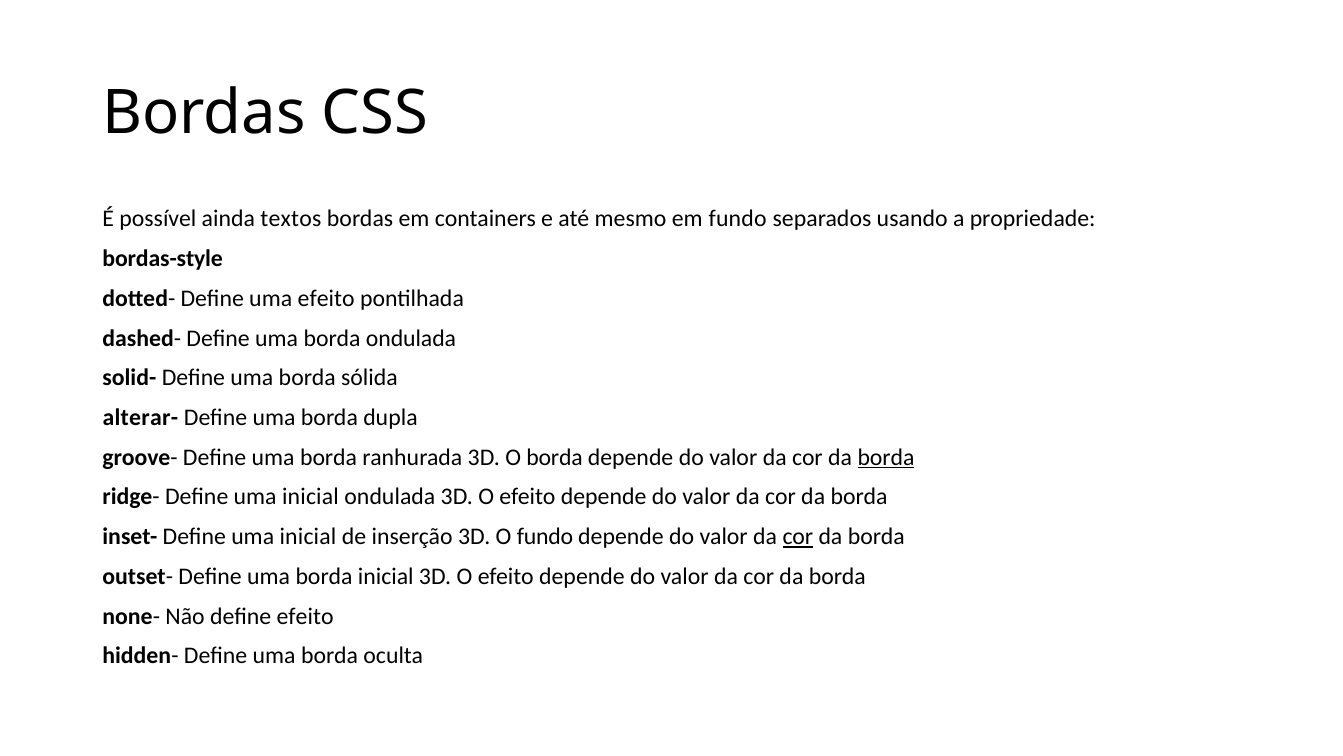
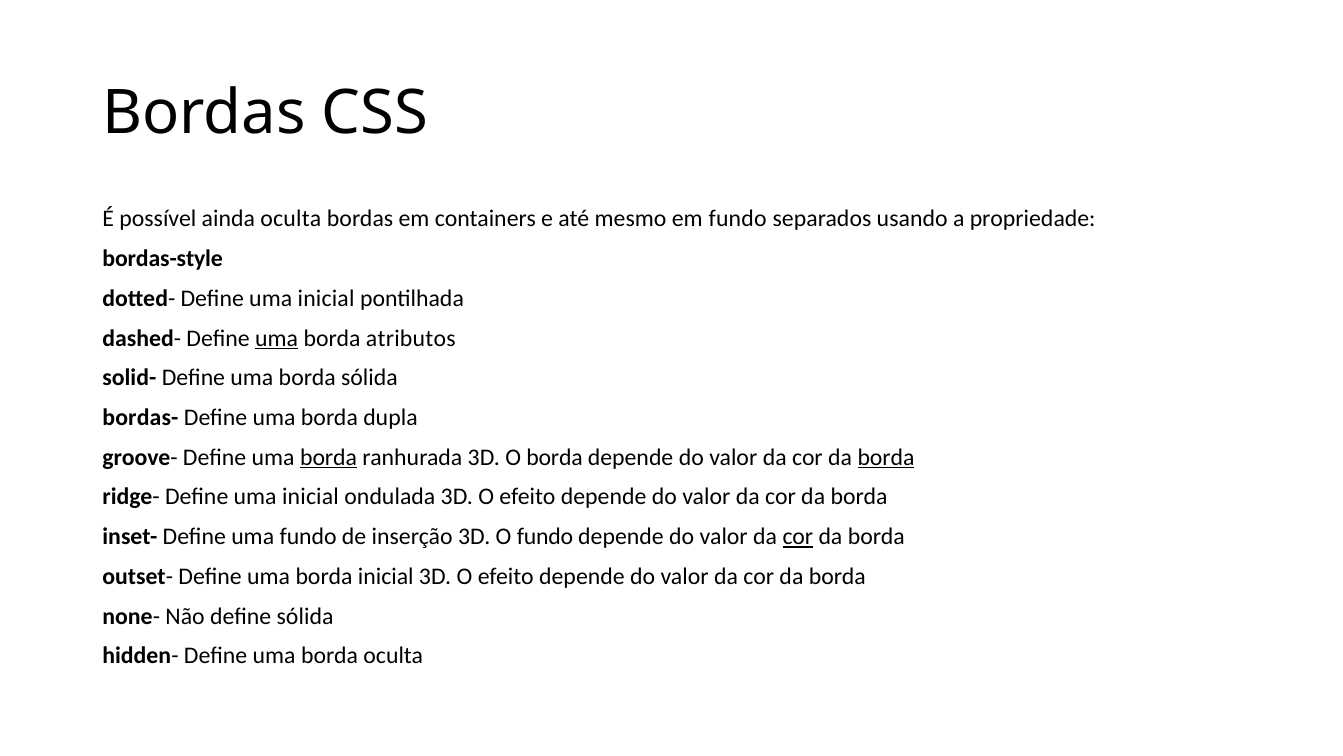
ainda textos: textos -> oculta (291, 219)
dotted- Define uma efeito: efeito -> inicial (326, 298)
uma underline: none -> present (277, 338)
borda ondulada: ondulada -> atributos (411, 338)
alterar-: alterar- -> bordas- (140, 417)
borda underline: none -> present (329, 457)
inset- Define uma inicial: inicial -> fundo (308, 536)
define efeito: efeito -> sólida (305, 616)
